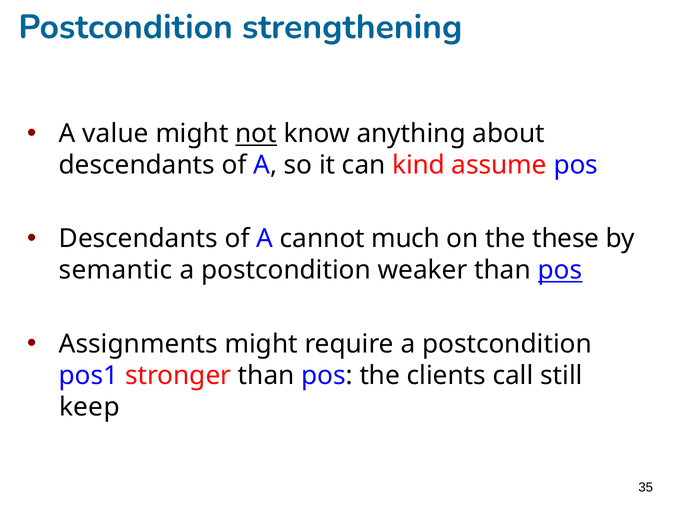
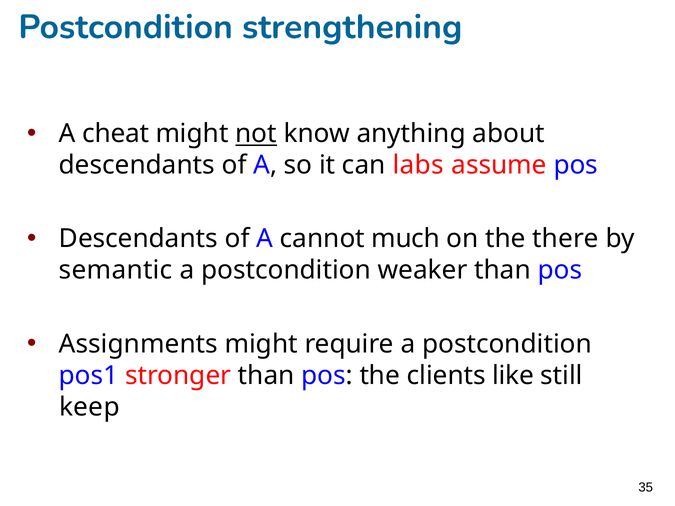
value: value -> cheat (116, 134)
kind: kind -> labs (418, 165)
these: these -> there (566, 239)
pos underline: present -> none (560, 270)
call: call -> like (513, 376)
